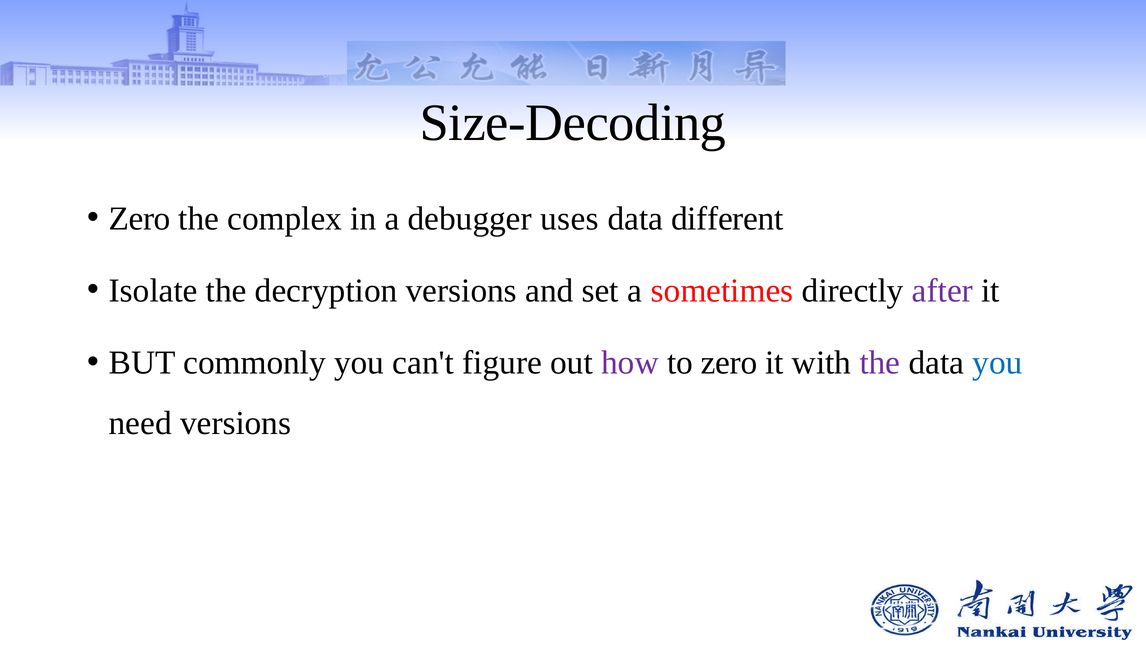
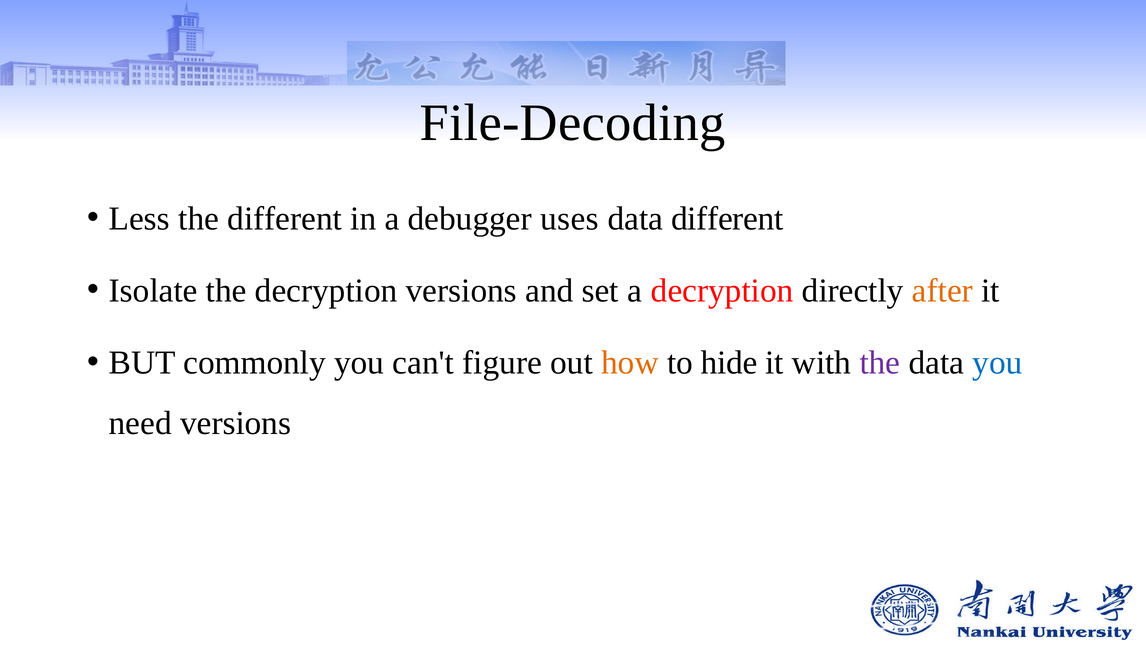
Size-Decoding: Size-Decoding -> File-Decoding (573, 123)
Zero: Zero -> Less (139, 218)
the complex: complex -> different (285, 218)
a sometimes: sometimes -> decryption (722, 290)
after colour: purple -> orange (942, 290)
how colour: purple -> orange (630, 363)
to zero: zero -> hide (729, 363)
